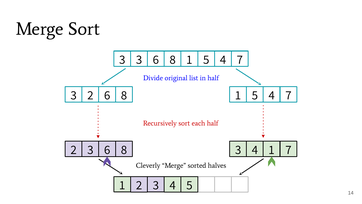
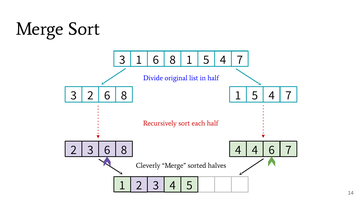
3 3: 3 -> 1 (139, 60)
8 3: 3 -> 4 (238, 150)
4 1: 1 -> 6 (272, 150)
